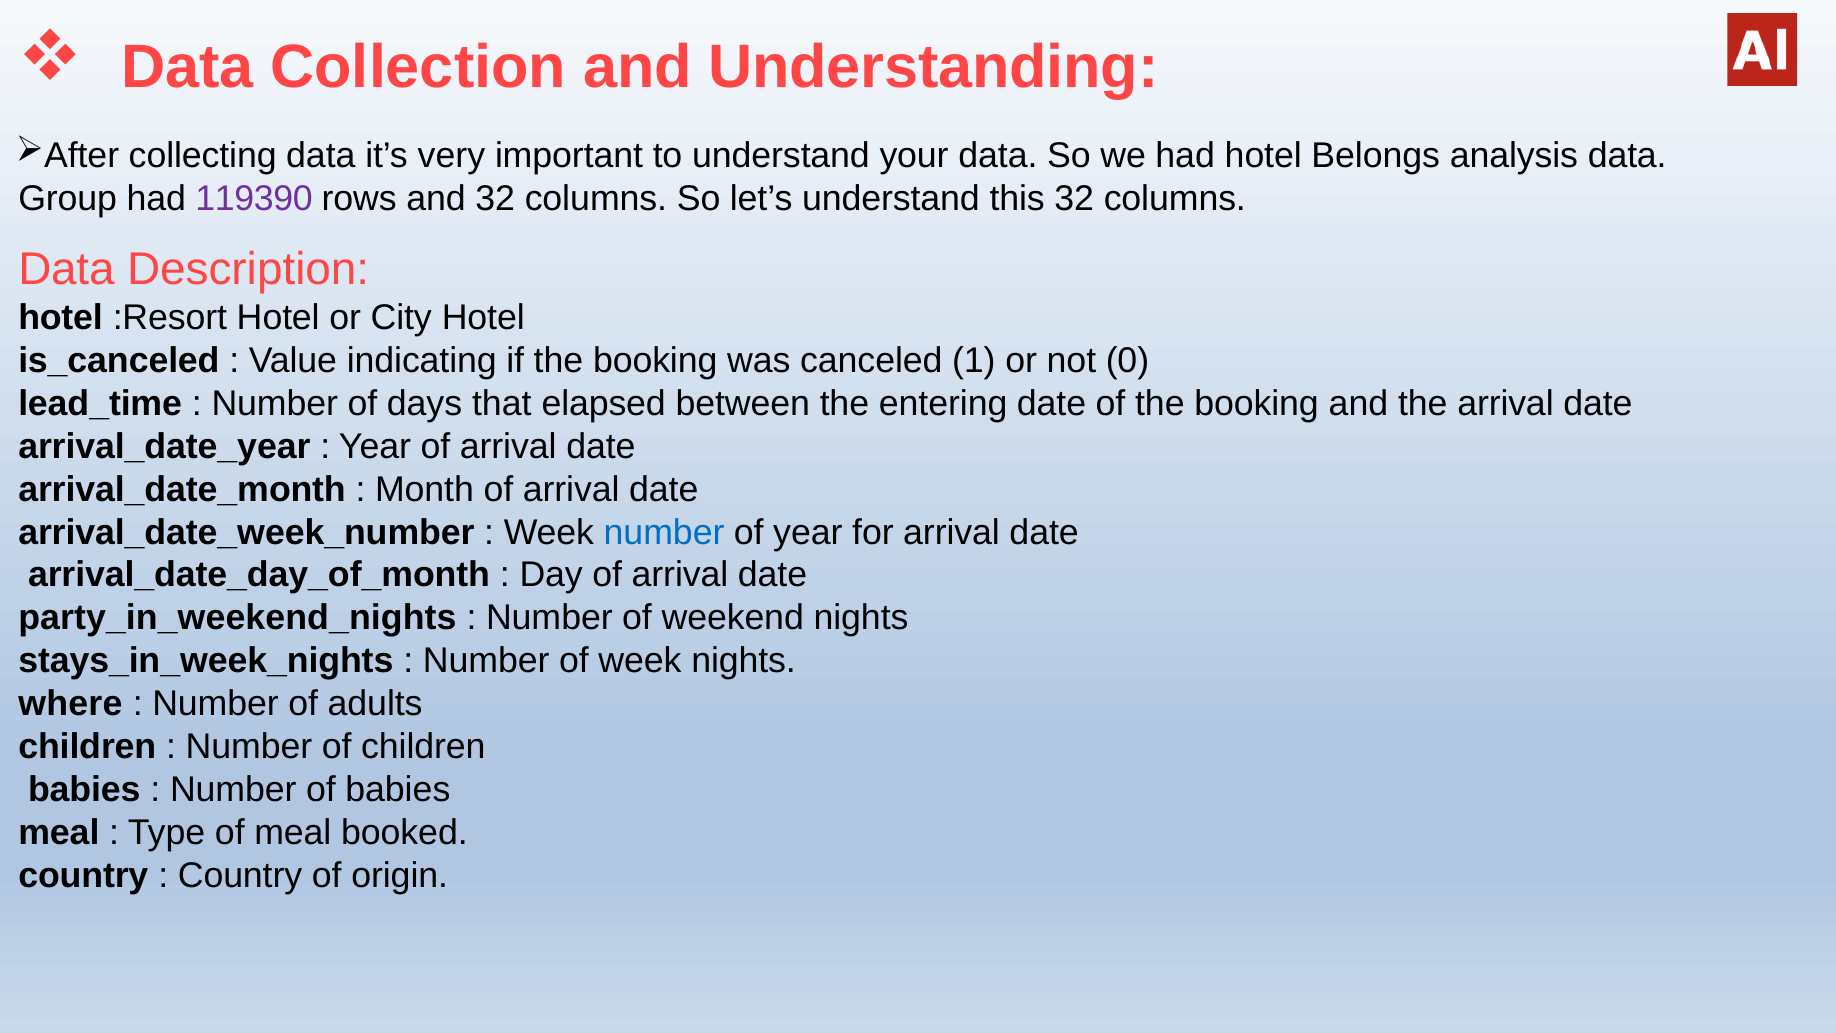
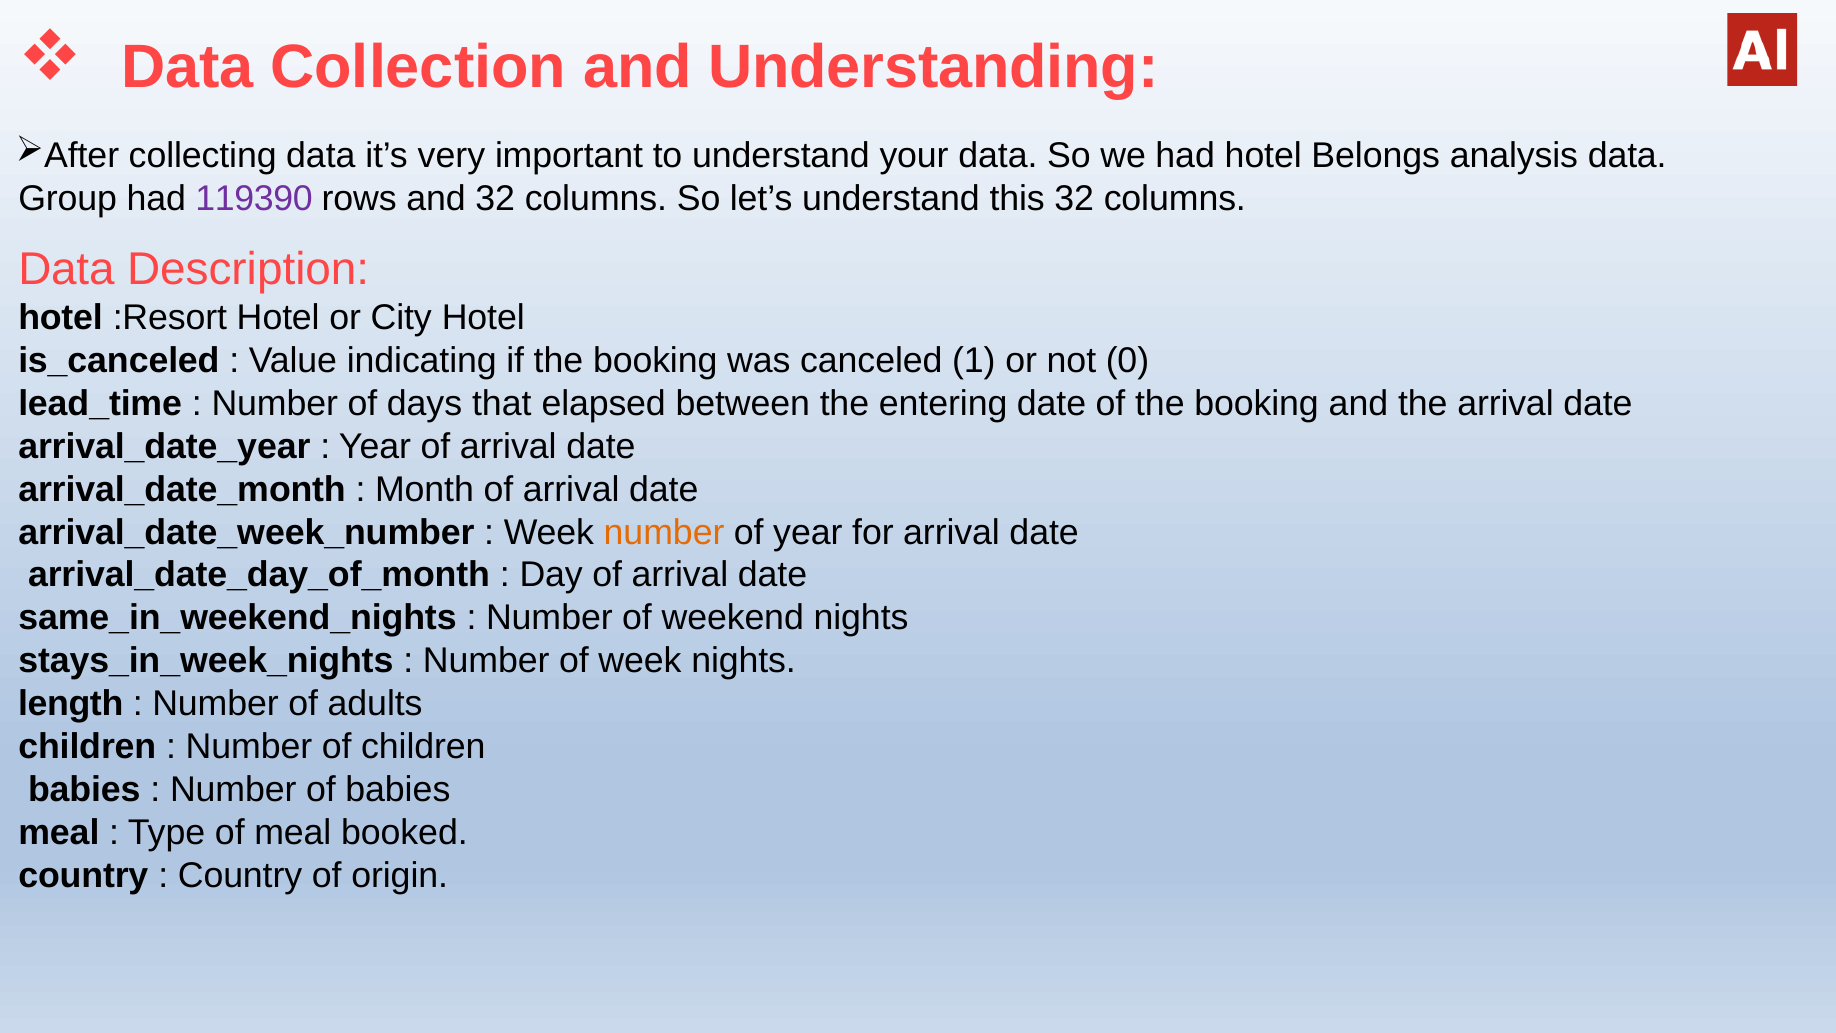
number colour: blue -> orange (664, 532)
party_in_weekend_nights: party_in_weekend_nights -> same_in_weekend_nights (237, 618)
where: where -> length (71, 704)
